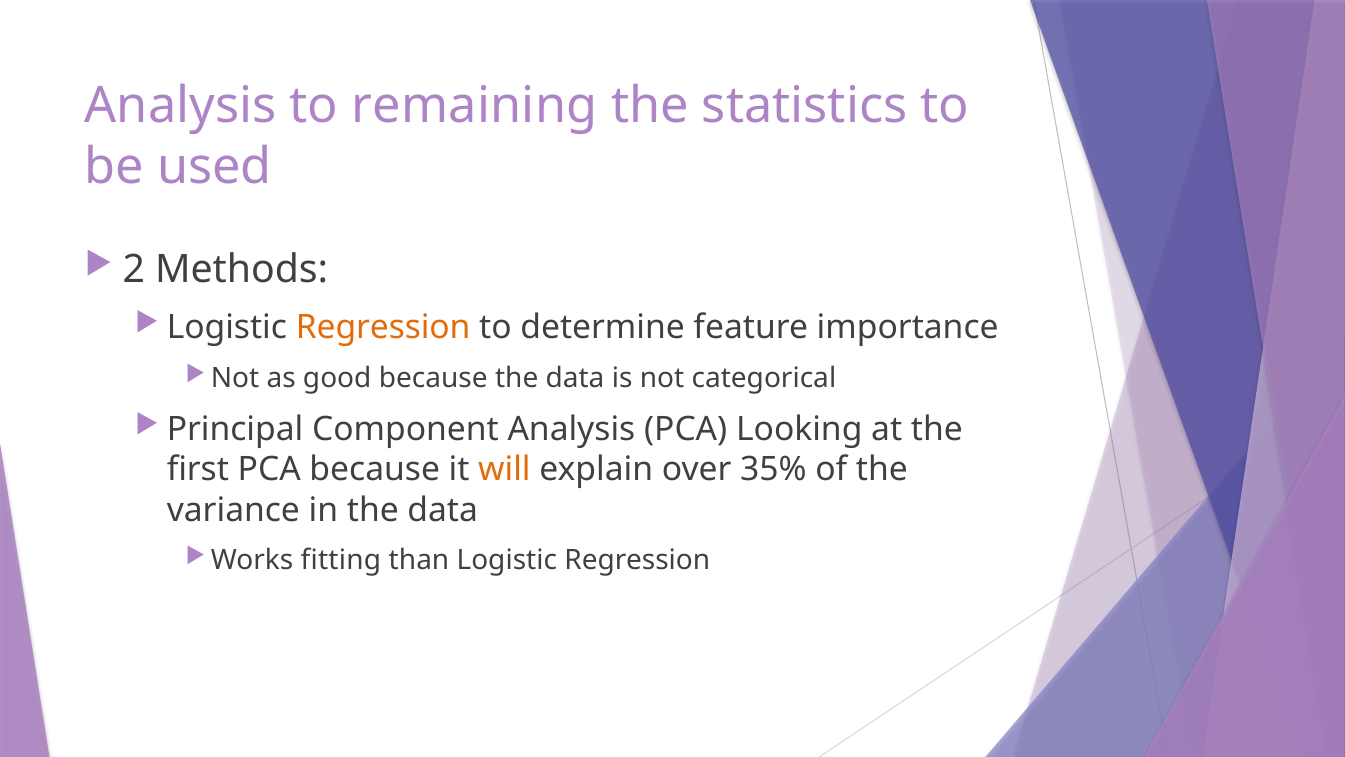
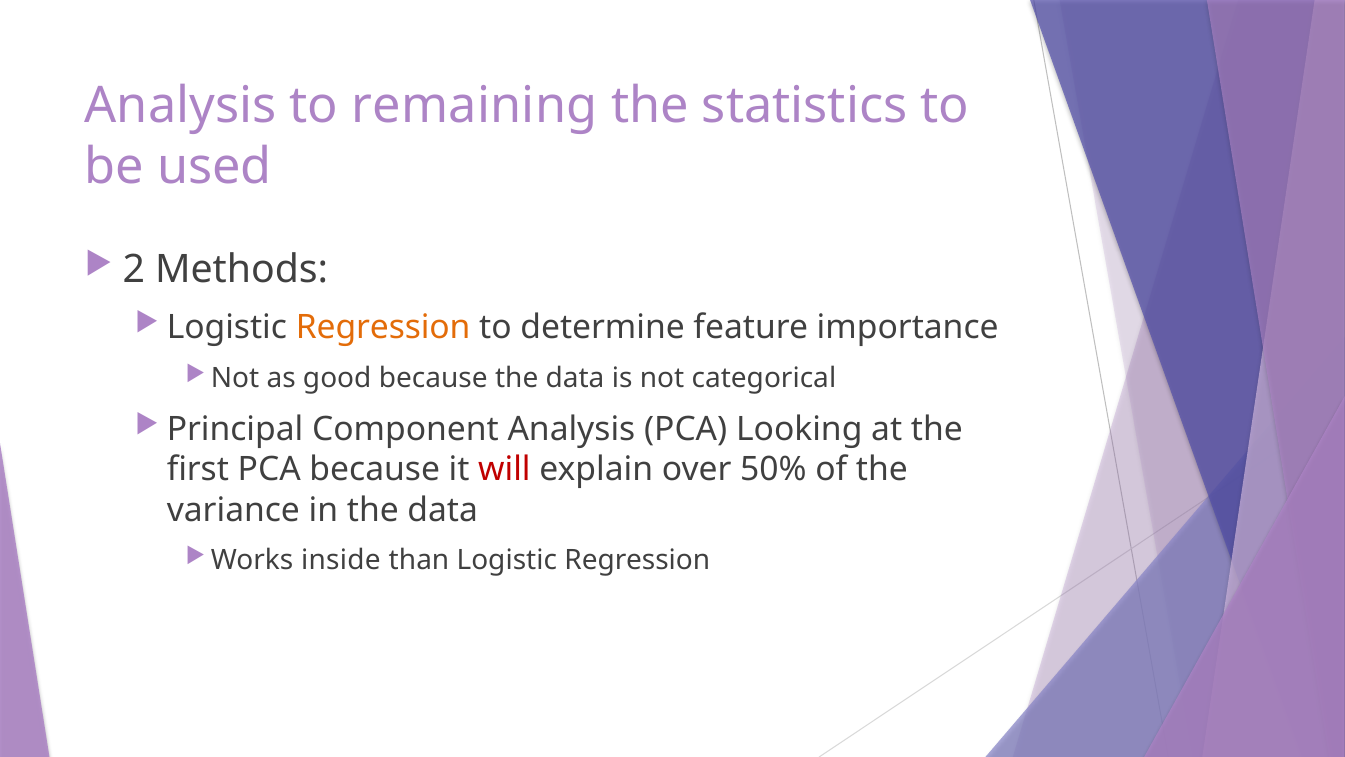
will colour: orange -> red (504, 469)
35%: 35% -> 50% (773, 469)
fitting: fitting -> inside (341, 560)
